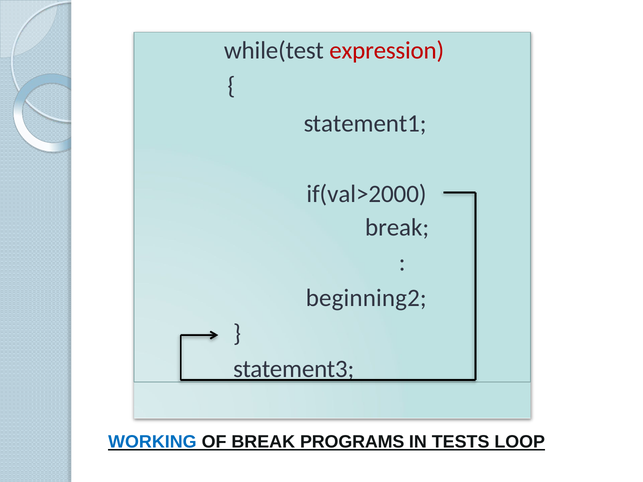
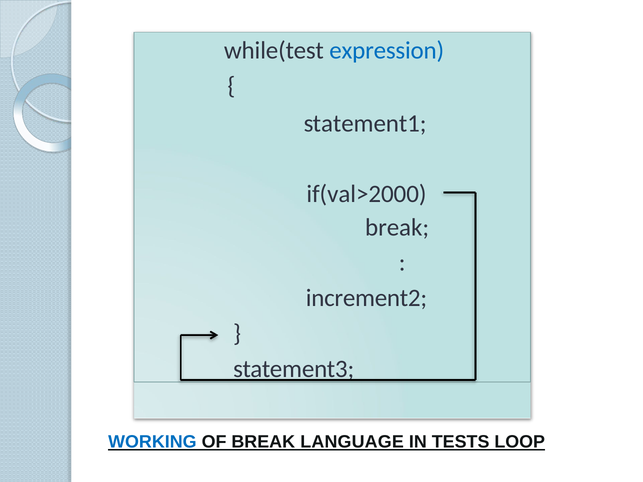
expression colour: red -> blue (387, 50)
beginning2: beginning2 -> increment2 (366, 298)
PROGRAMS: PROGRAMS -> LANGUAGE (352, 442)
